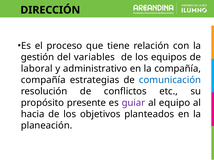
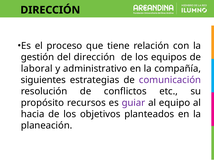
del variables: variables -> dirección (94, 57)
compañía: compañía -> siguientes (43, 80)
comunicación colour: blue -> purple (170, 80)
presente: presente -> recursos (86, 103)
